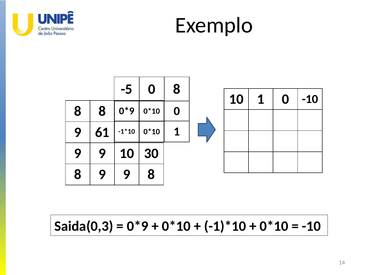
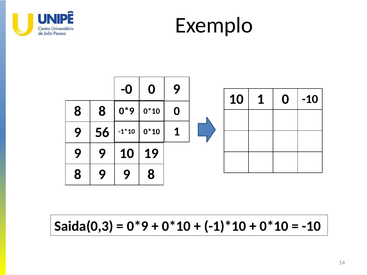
-5: -5 -> -0 (127, 89)
0 8: 8 -> 9 (177, 89)
61: 61 -> 56 (102, 132)
30: 30 -> 19 (151, 154)
